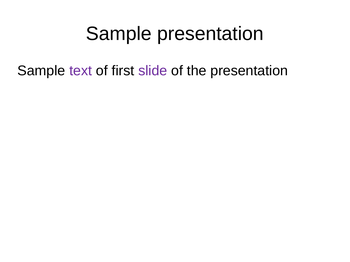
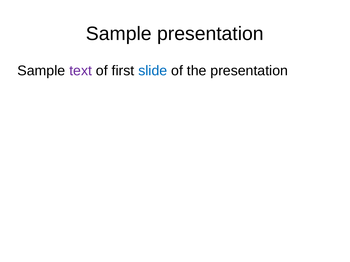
slide colour: purple -> blue (153, 71)
